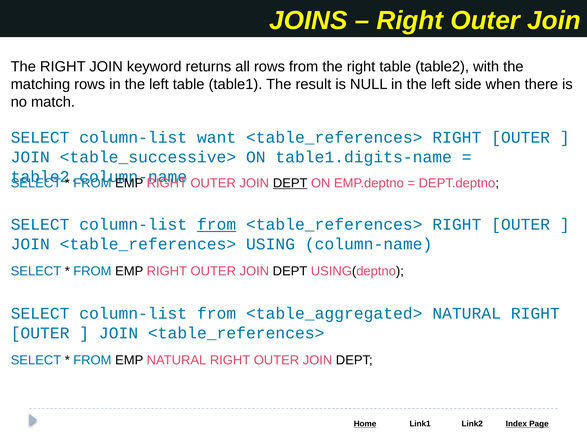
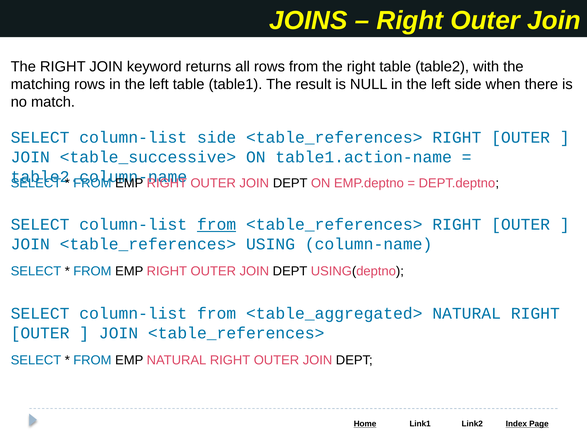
column-list want: want -> side (217, 137)
table1.digits-name: table1.digits-name -> table1.action-name (364, 157)
DEPT underline: present -> none (290, 183)
